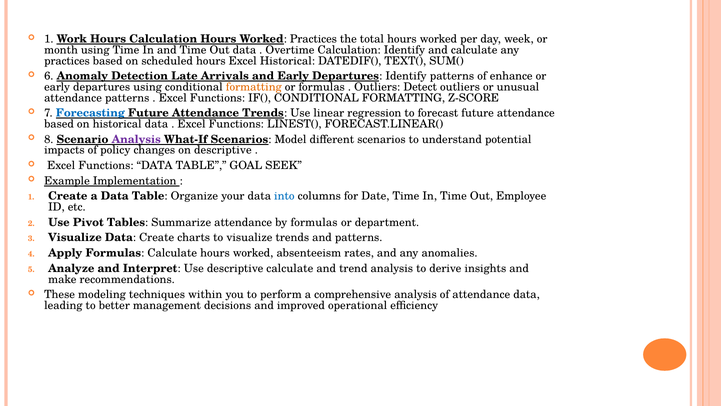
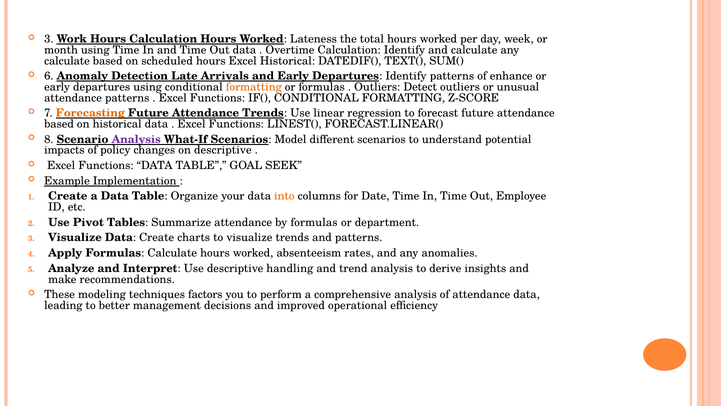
1: 1 -> 3 (49, 39)
Worked Practices: Practices -> Lateness (313, 39)
practices: practices -> calculate (67, 61)
Forecasting colour: blue -> orange (90, 113)
into colour: blue -> orange (284, 196)
descriptive calculate: calculate -> handling (290, 268)
within: within -> factors (205, 294)
